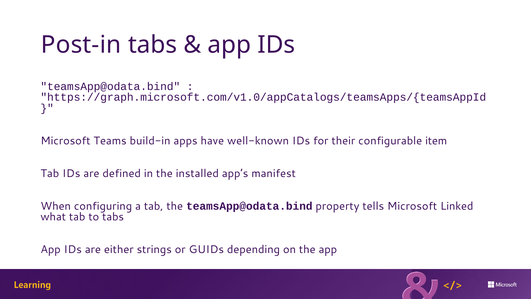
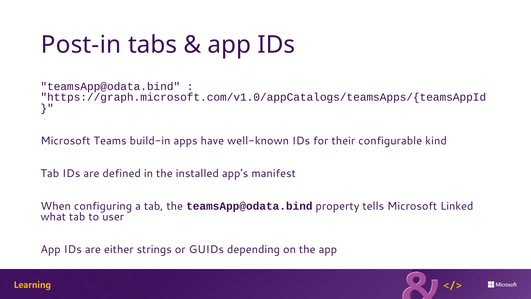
item: item -> kind (436, 141)
to tabs: tabs -> user (113, 217)
